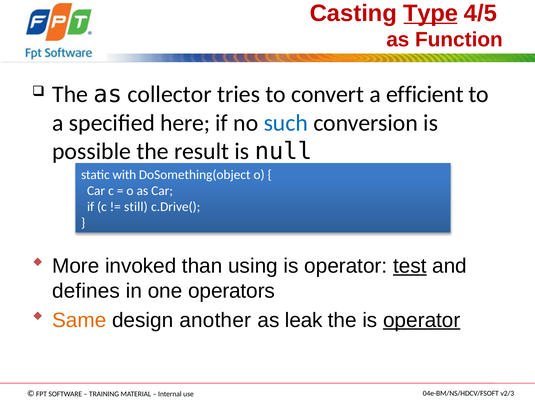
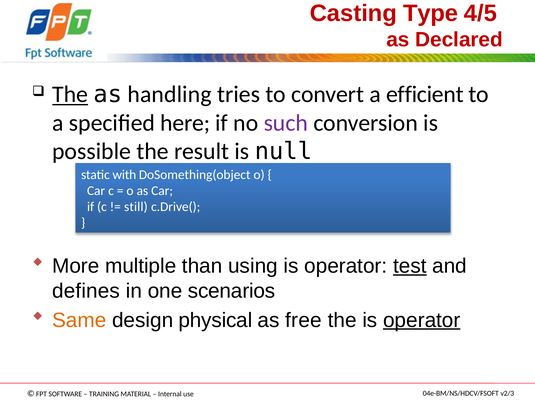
Type underline: present -> none (431, 13)
Function: Function -> Declared (459, 40)
The underline: none -> present (70, 94)
collector: collector -> handling (170, 94)
such colour: blue -> purple (286, 123)
invoked: invoked -> multiple (141, 266)
operators: operators -> scenarios (232, 291)
another: another -> physical (215, 320)
leak: leak -> free (303, 320)
